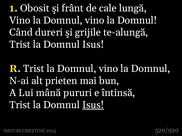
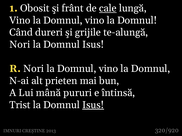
cale underline: none -> present (108, 8)
Trist: Trist -> Nori (20, 45)
R Trist: Trist -> Nori (34, 69)
